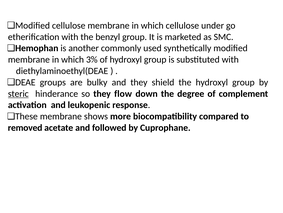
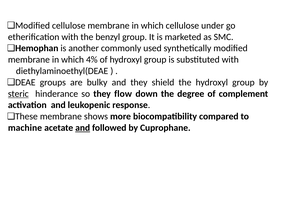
3%: 3% -> 4% (92, 59)
removed: removed -> machine (25, 127)
and underline: none -> present (83, 127)
